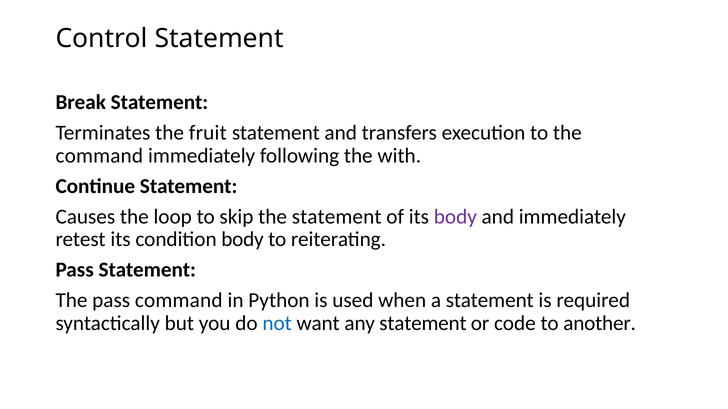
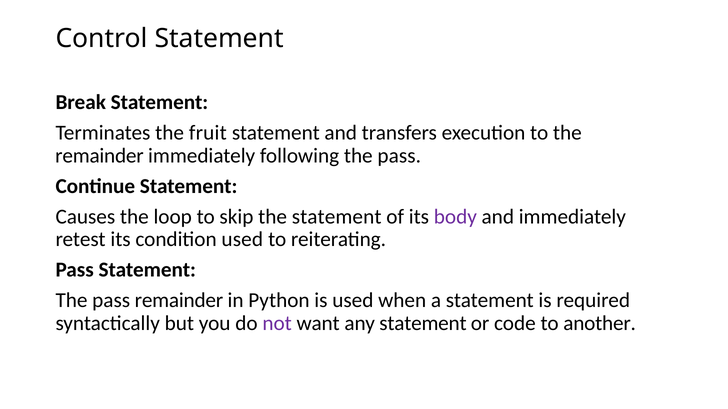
command: command -> remainder (99, 156)
following the with: with -> pass (399, 156)
condition body: body -> used (242, 240)
pass command: command -> remainder (179, 301)
not colour: blue -> purple (277, 324)
